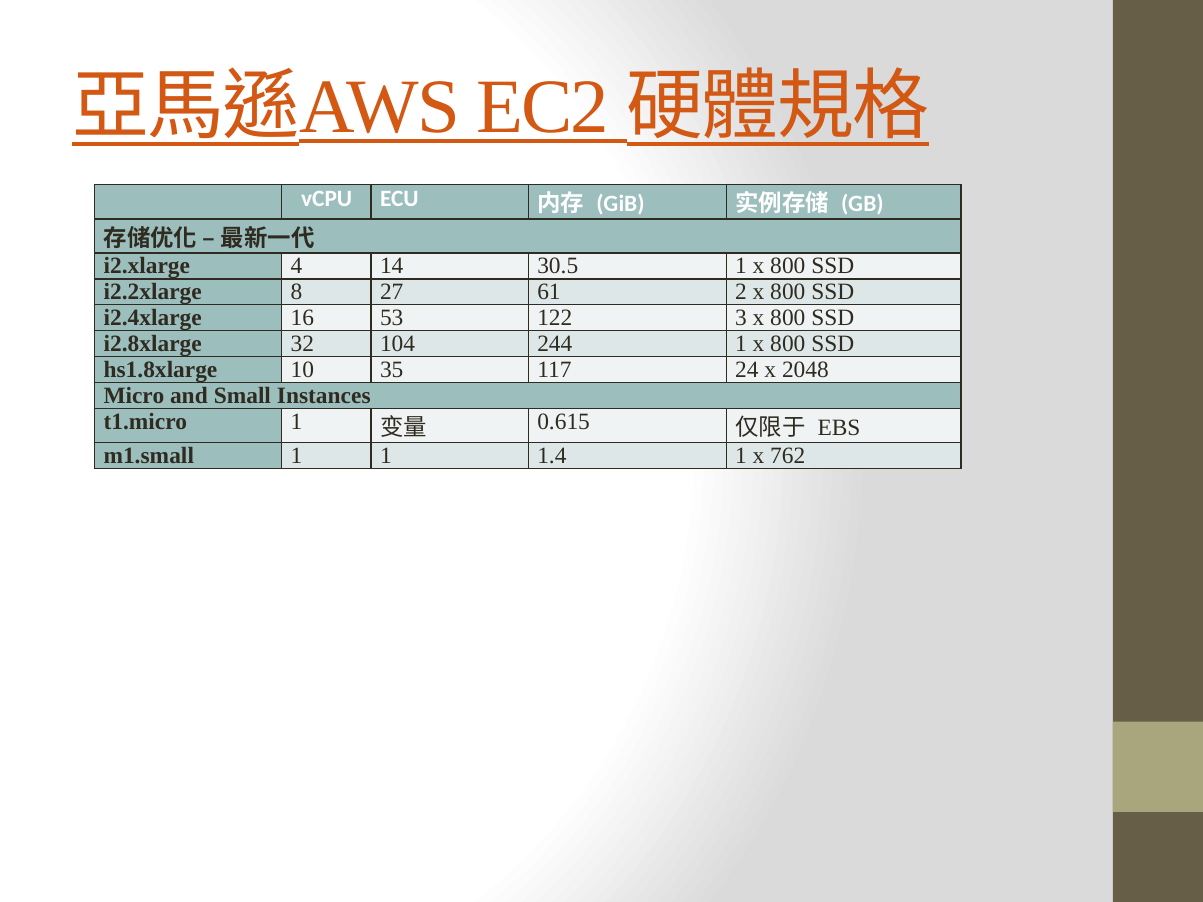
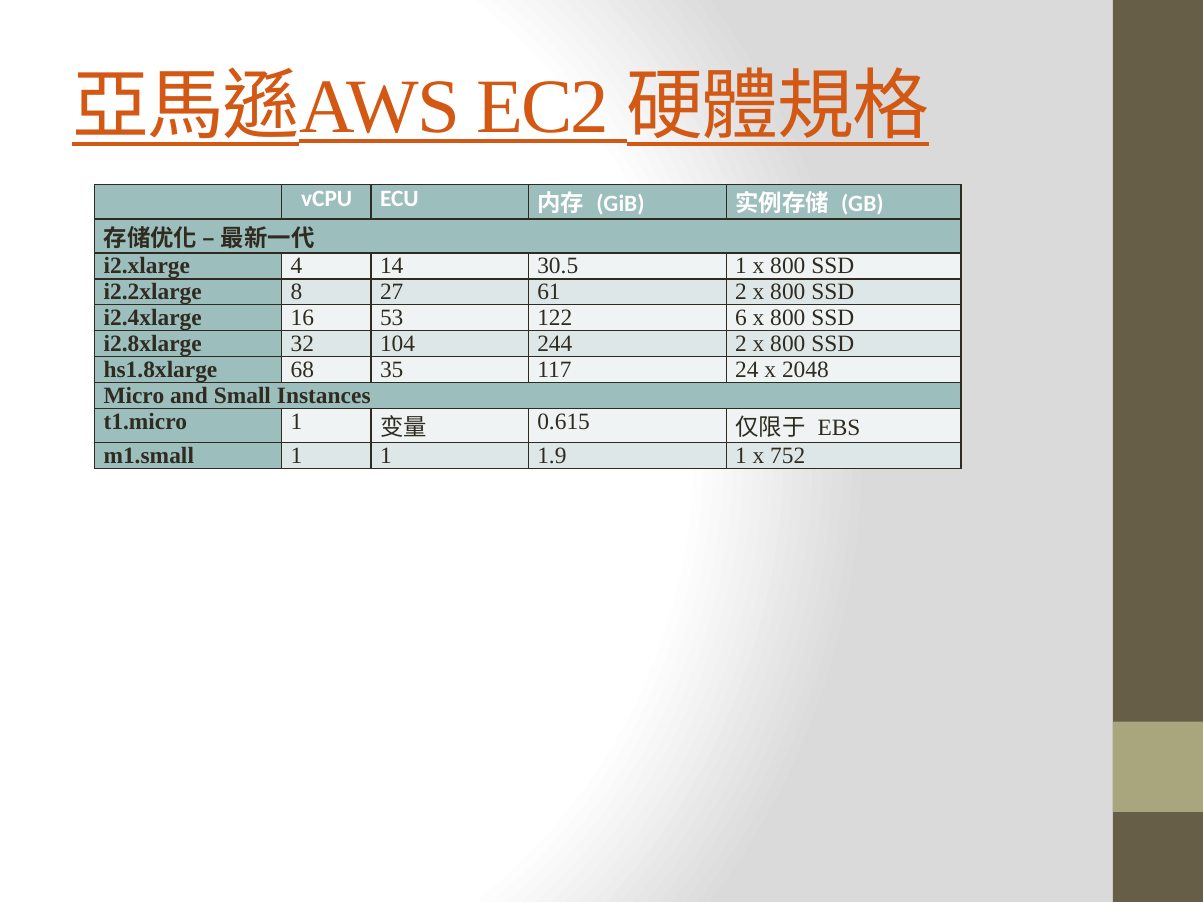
3: 3 -> 6 (741, 318)
244 1: 1 -> 2 (741, 344)
10: 10 -> 68 (302, 370)
1.4: 1.4 -> 1.9 (552, 456)
762: 762 -> 752 (788, 456)
